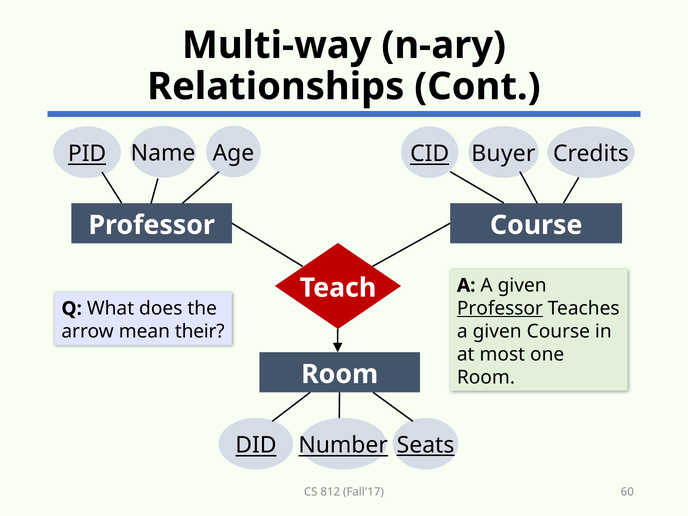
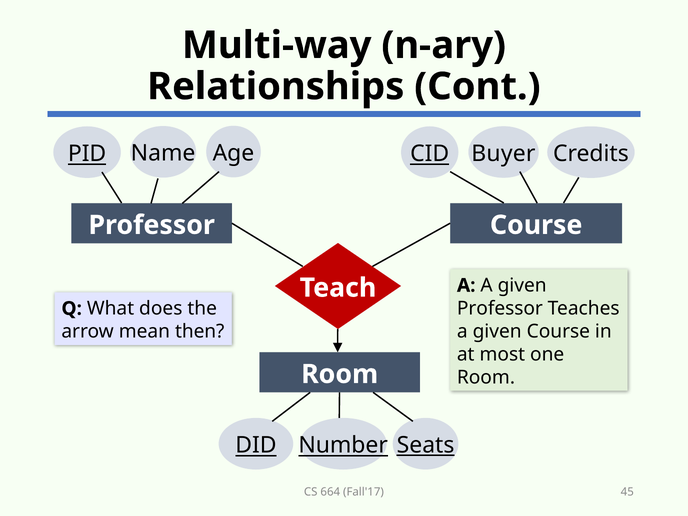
Professor underline: present -> none (500, 308)
their: their -> then (200, 332)
812: 812 -> 664 (330, 492)
60: 60 -> 45 (627, 492)
